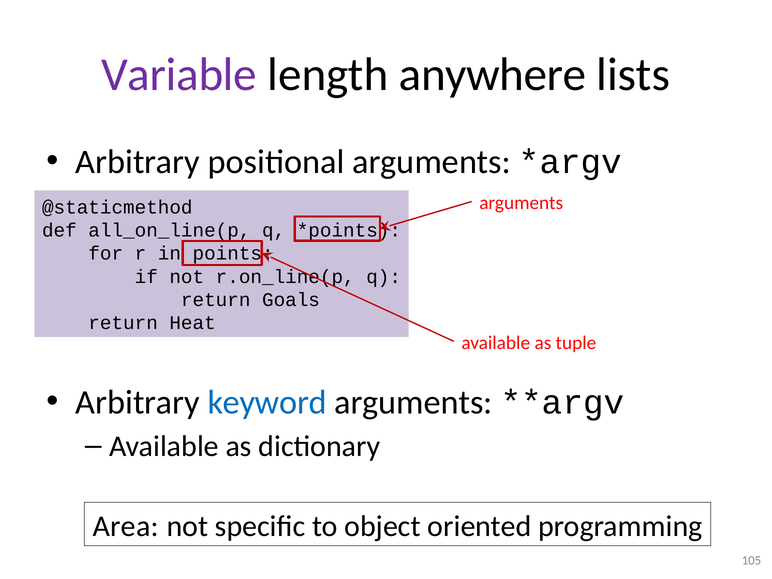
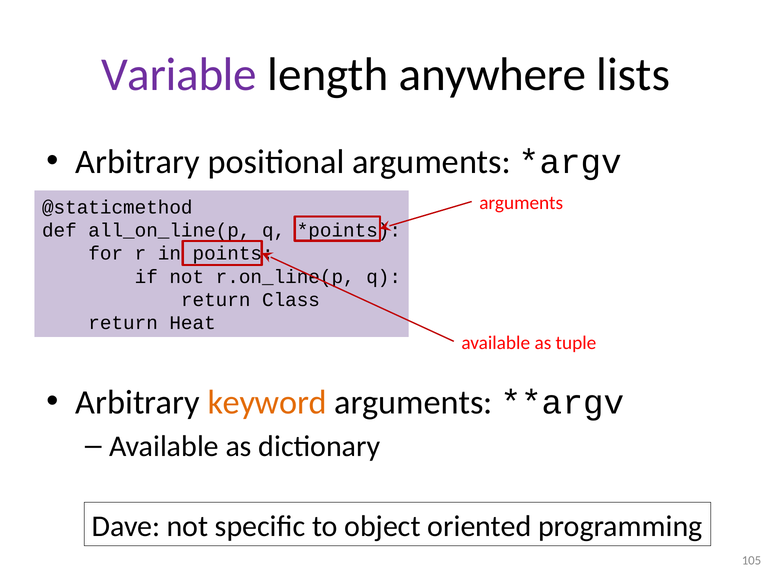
Goals: Goals -> Class (291, 300)
keyword colour: blue -> orange (267, 402)
Area: Area -> Dave (126, 526)
